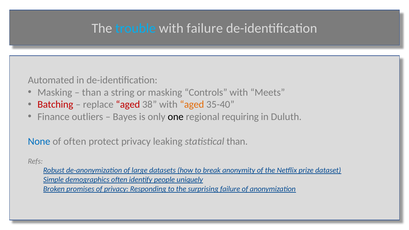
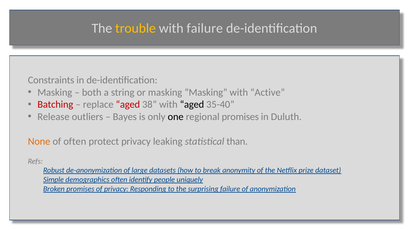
trouble colour: light blue -> yellow (136, 28)
Automated: Automated -> Constraints (51, 80)
than: than -> both (92, 92)
masking Controls: Controls -> Masking (206, 92)
Meets: Meets -> Active (268, 92)
aged colour: orange -> black (192, 105)
Finance: Finance -> Release (53, 117)
regional requiring: requiring -> promises (240, 117)
None colour: blue -> orange (39, 141)
